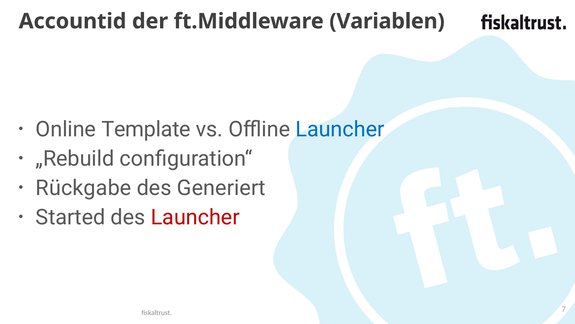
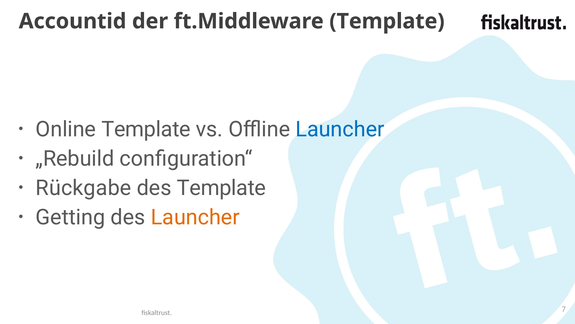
ft.Middleware Variablen: Variablen -> Template (387, 21)
des Generiert: Generiert -> Template (221, 188)
Started: Started -> Getting (70, 217)
Launcher colour: red -> orange (195, 217)
